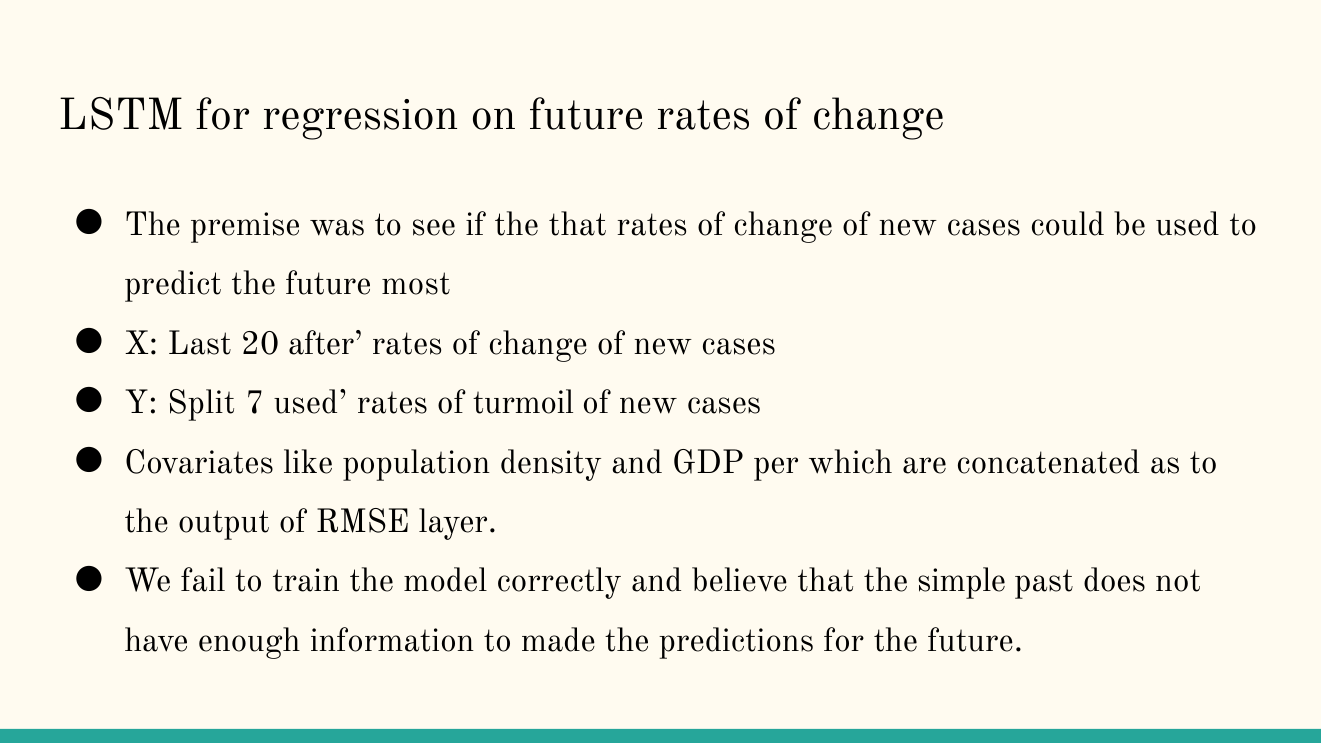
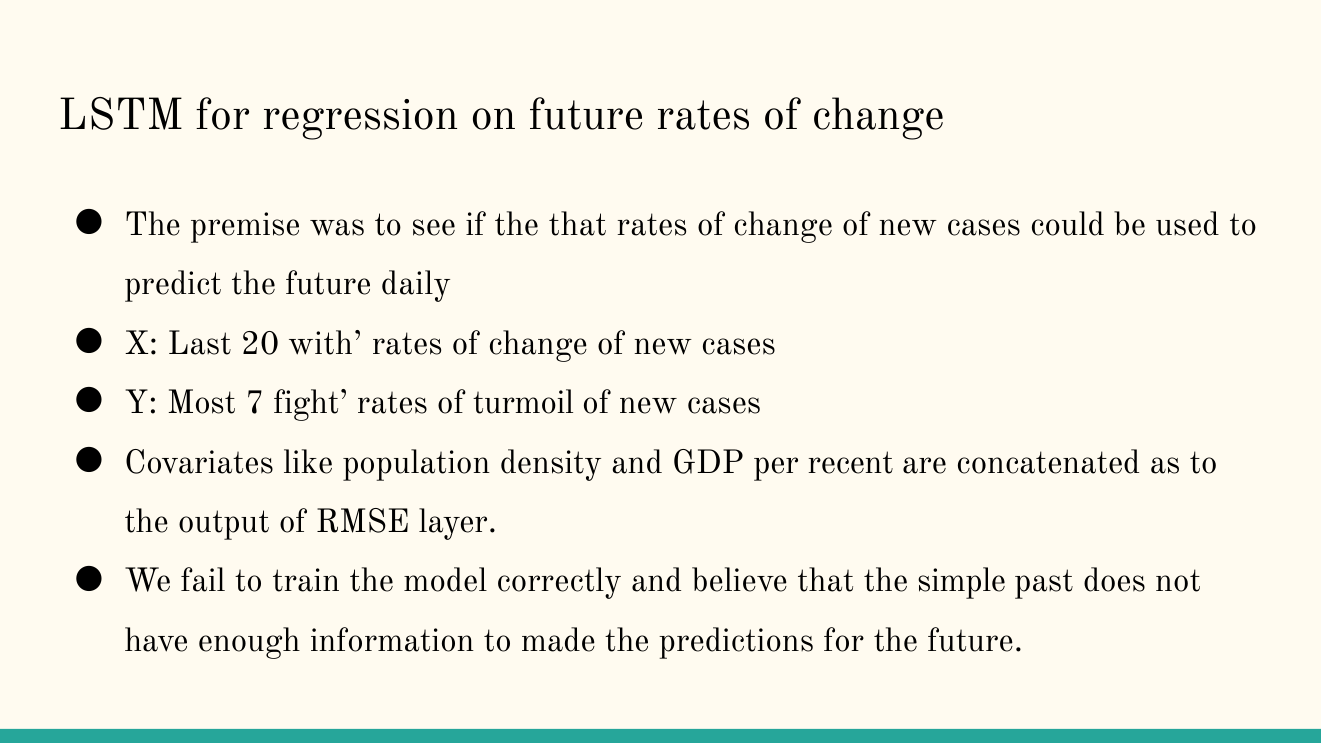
most: most -> daily (416, 284)
after: after -> with (325, 343)
Split: Split -> Most (201, 403)
7 used: used -> fight (311, 403)
which: which -> recent (851, 462)
